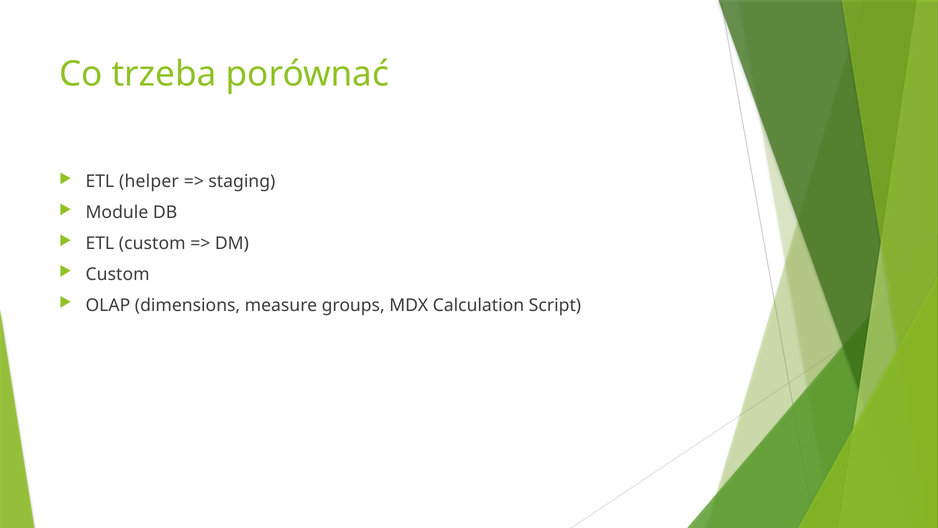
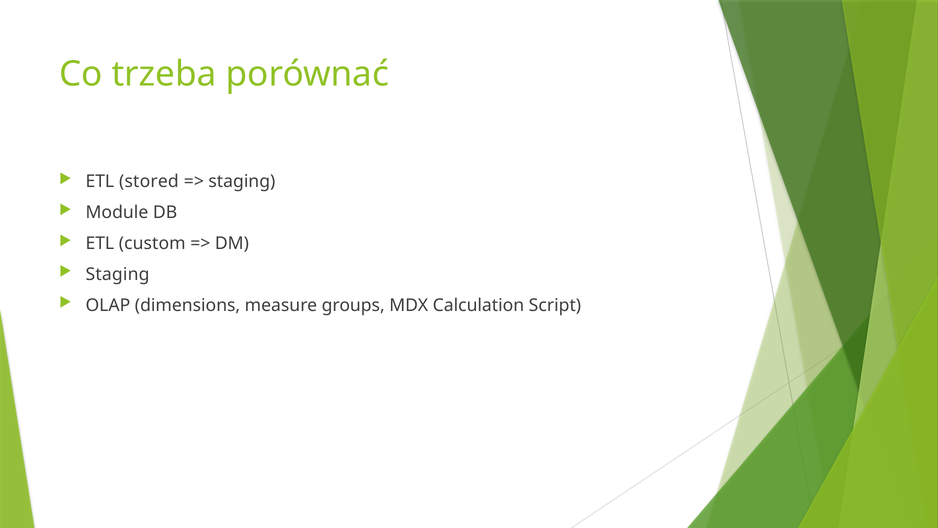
helper: helper -> stored (149, 182)
Custom: Custom -> Staging (118, 274)
